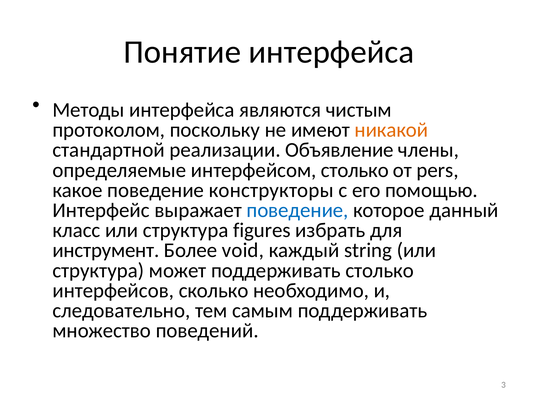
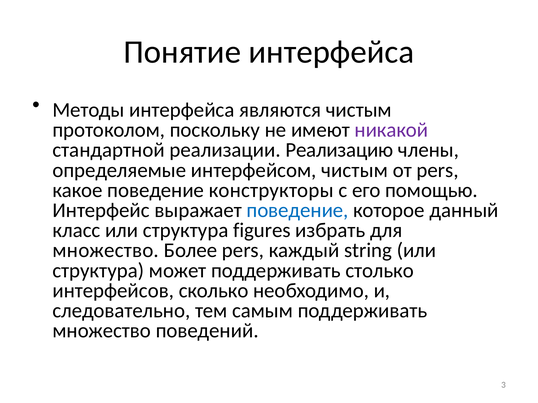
никакой colour: orange -> purple (391, 130)
Объявление: Объявление -> Реализацию (339, 150)
интерфейсом столько: столько -> чистым (355, 170)
инструмент: инструмент -> множество (106, 251)
Более void: void -> pers (243, 251)
